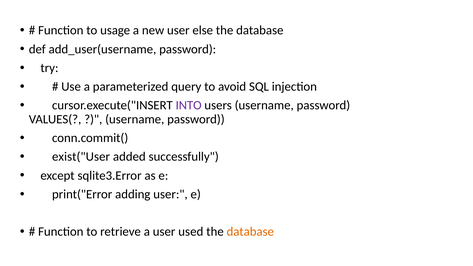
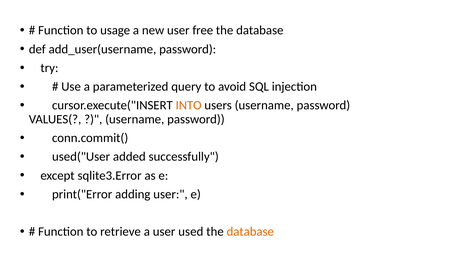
else: else -> free (203, 30)
INTO colour: purple -> orange (189, 105)
exist("User: exist("User -> used("User (81, 157)
